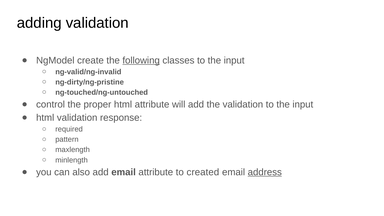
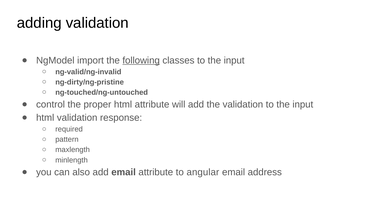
create: create -> import (90, 60)
created: created -> angular (203, 172)
address underline: present -> none (265, 172)
